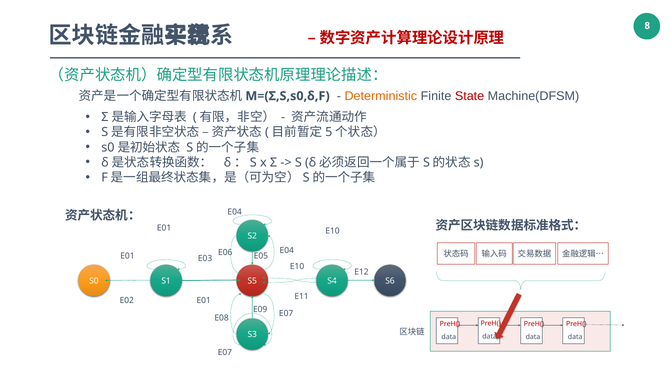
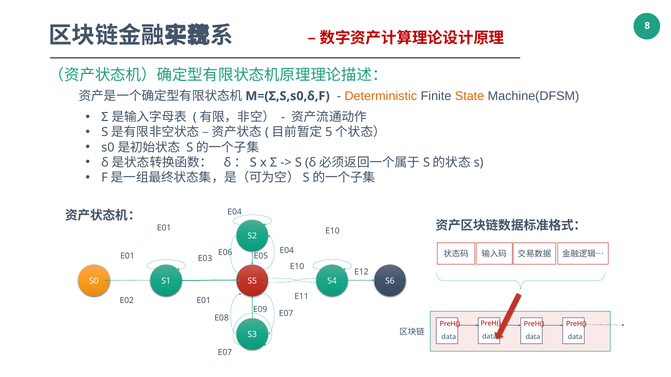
State colour: red -> orange (470, 96)
